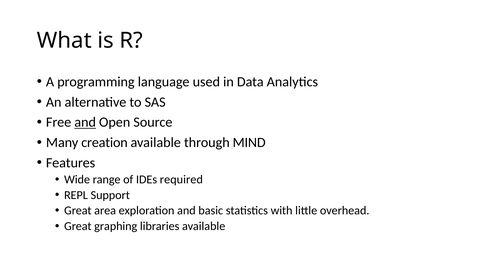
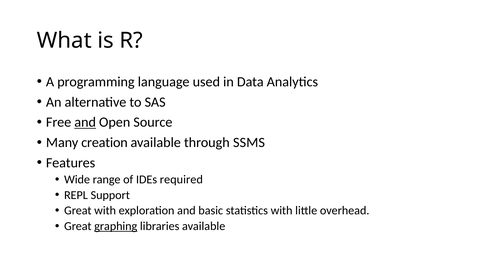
MIND: MIND -> SSMS (249, 143)
Great area: area -> with (105, 211)
graphing underline: none -> present (116, 226)
